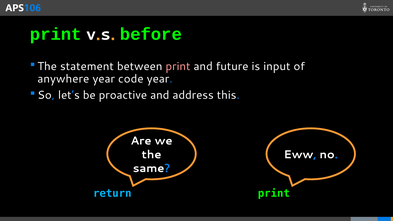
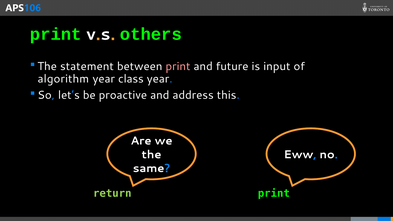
before: before -> others (151, 34)
anywhere: anywhere -> algorithm (63, 79)
code: code -> class (131, 79)
return colour: light blue -> light green (112, 193)
